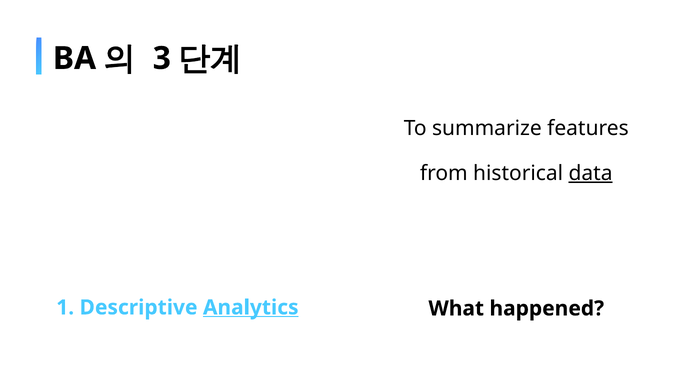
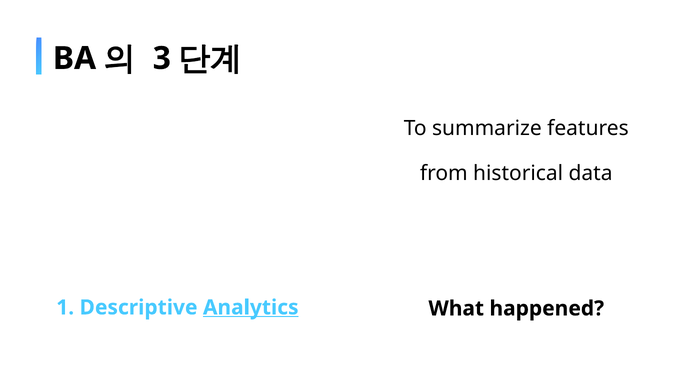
data underline: present -> none (591, 173)
